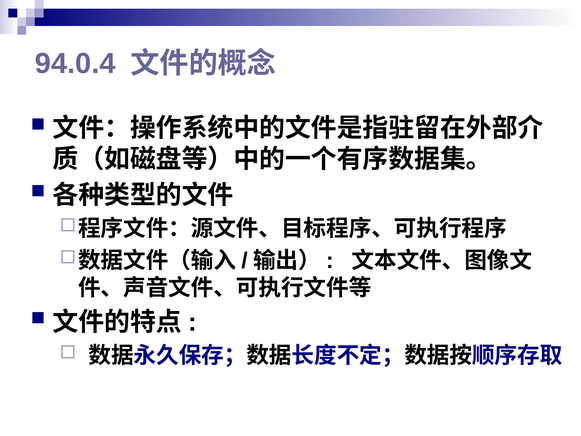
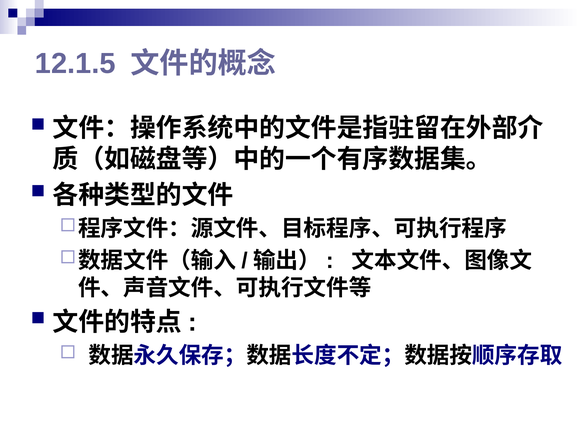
94.0.4: 94.0.4 -> 12.1.5 (75, 64)
